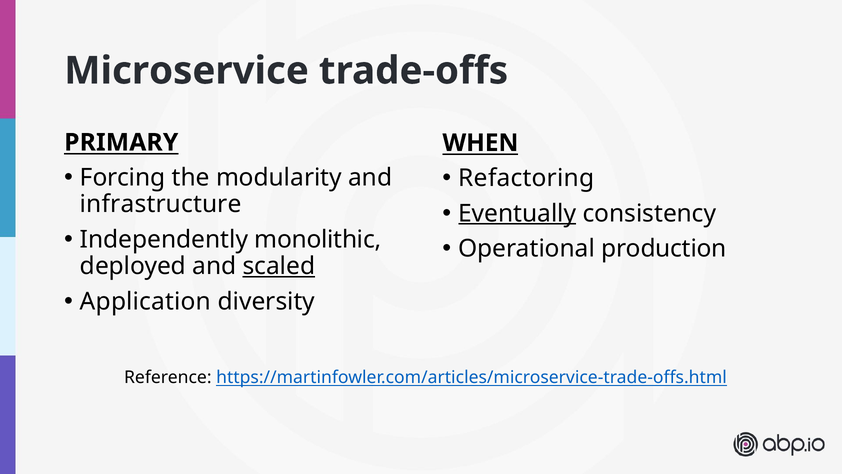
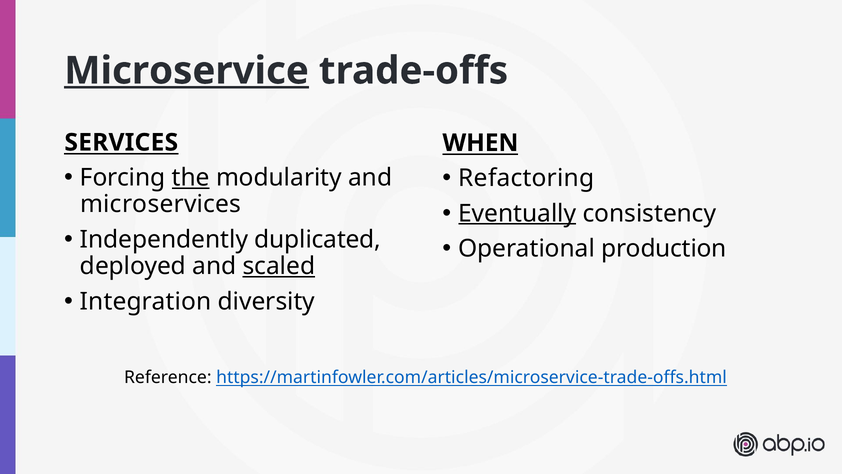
Microservice underline: none -> present (187, 71)
PRIMARY: PRIMARY -> SERVICES (121, 142)
the underline: none -> present (191, 178)
infrastructure: infrastructure -> microservices (161, 204)
monolithic: monolithic -> duplicated (318, 239)
Application: Application -> Integration (146, 301)
